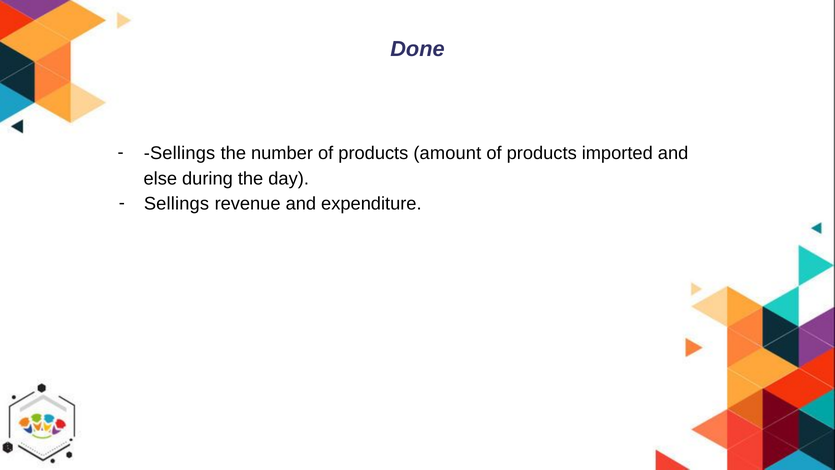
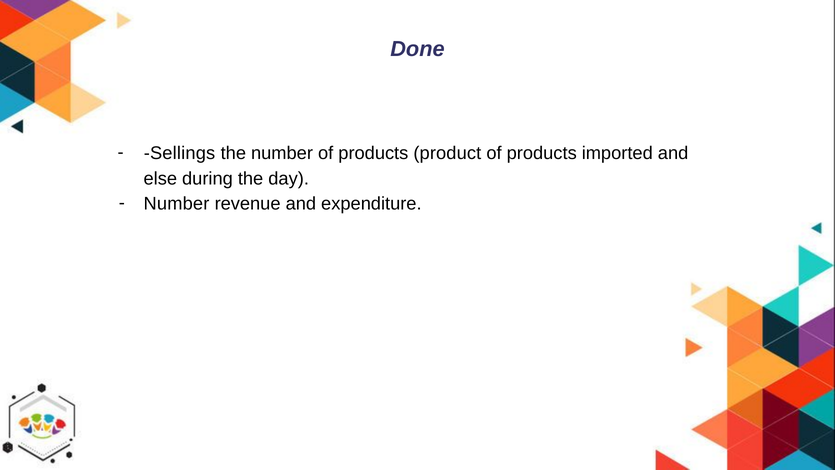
amount: amount -> product (447, 153)
Sellings: Sellings -> Number (176, 204)
